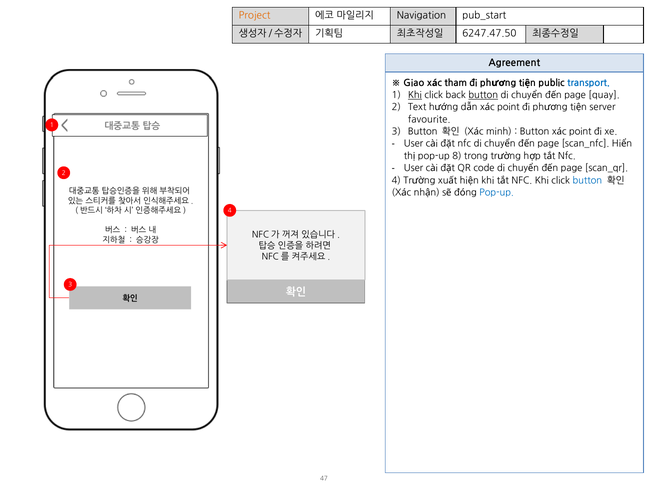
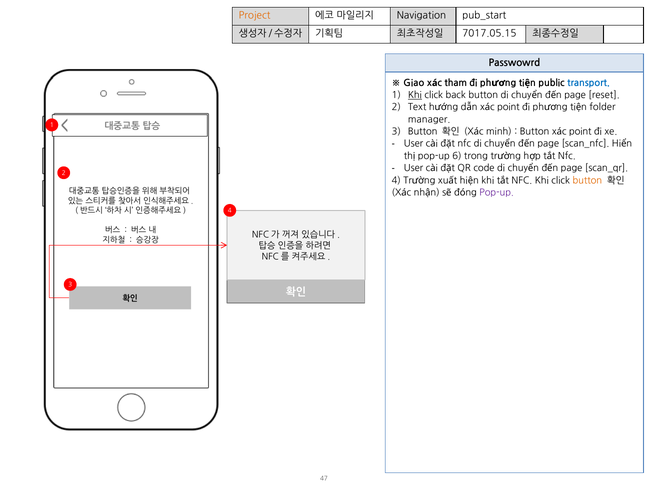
6247.47.50: 6247.47.50 -> 7017.05.15 (489, 34)
Agreement: Agreement -> Passwowrd (514, 63)
button underline: present -> none (483, 95)
quay: quay -> reset (604, 95)
server: server -> folder (602, 107)
favourite: favourite -> manager (429, 119)
8: 8 -> 6 (457, 156)
button colour: blue -> orange (587, 180)
Pop-up colour: blue -> purple (497, 193)
